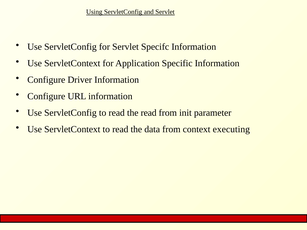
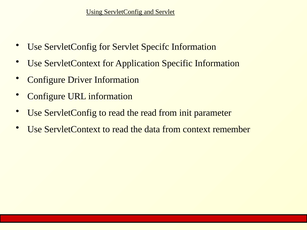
executing: executing -> remember (231, 129)
